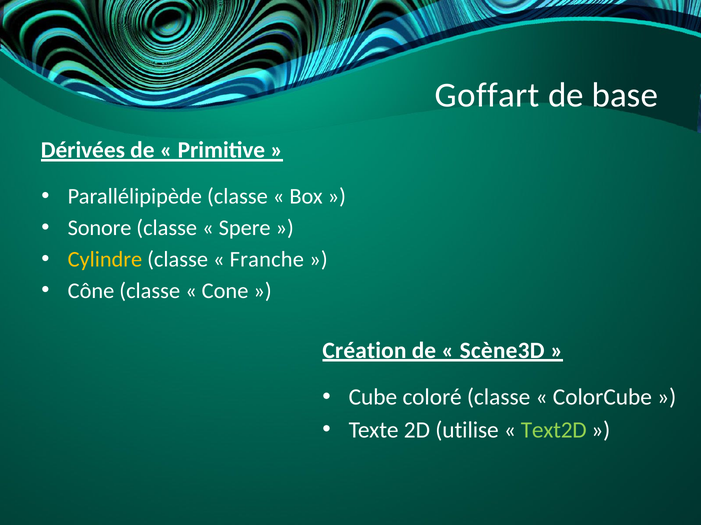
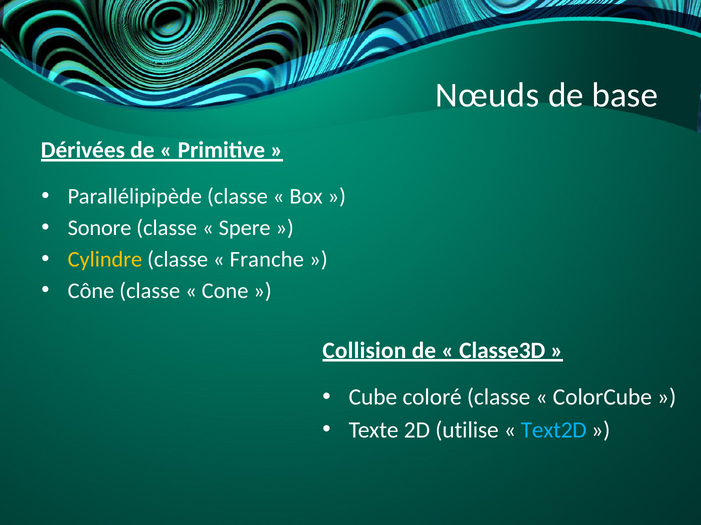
Goffart: Goffart -> Nœuds (487, 96)
Création: Création -> Collision (364, 351)
Scène3D: Scène3D -> Classe3D (502, 351)
Text2D colour: light green -> light blue (554, 430)
